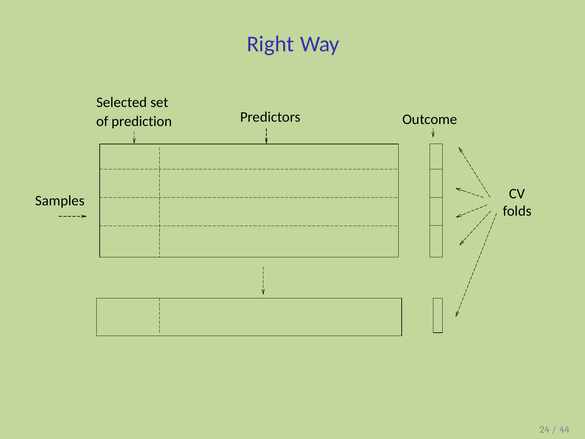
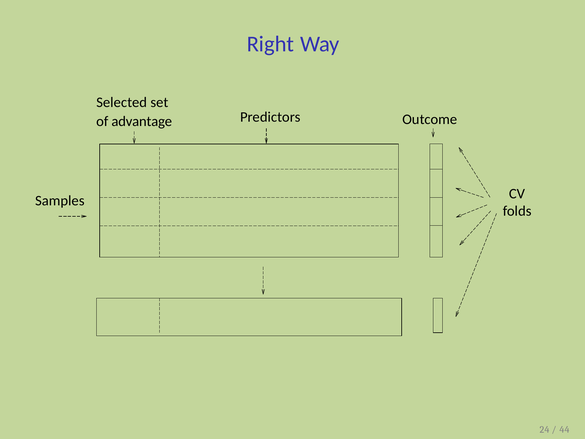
prediction: prediction -> advantage (142, 121)
